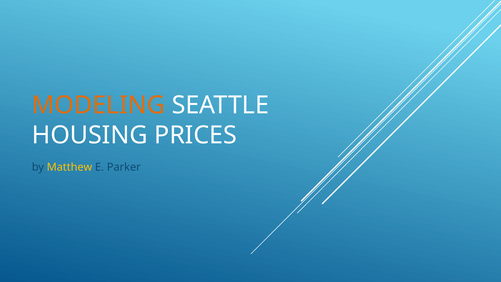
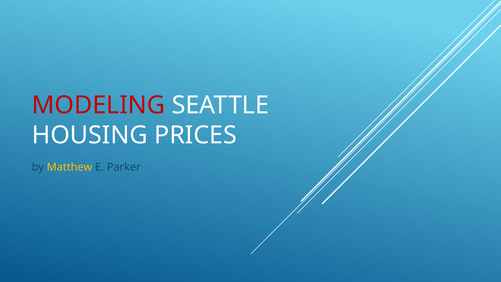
MODELING colour: orange -> red (99, 105)
